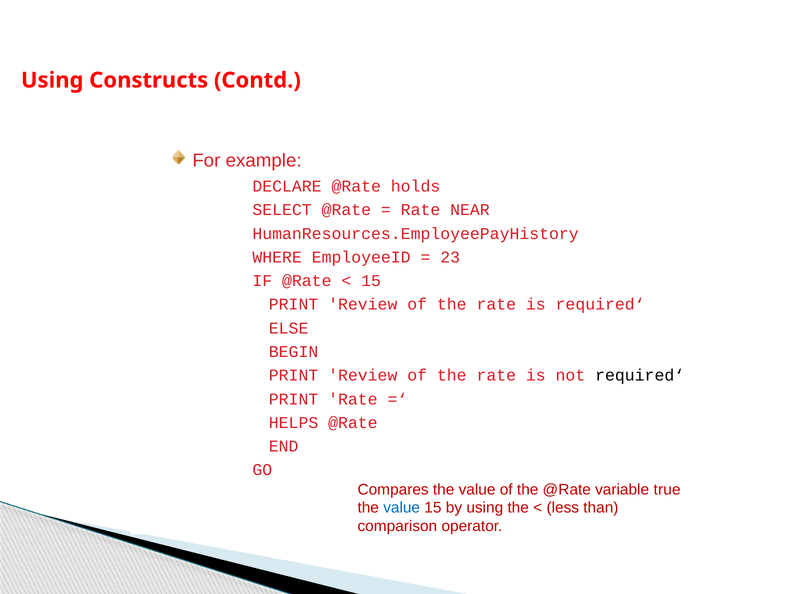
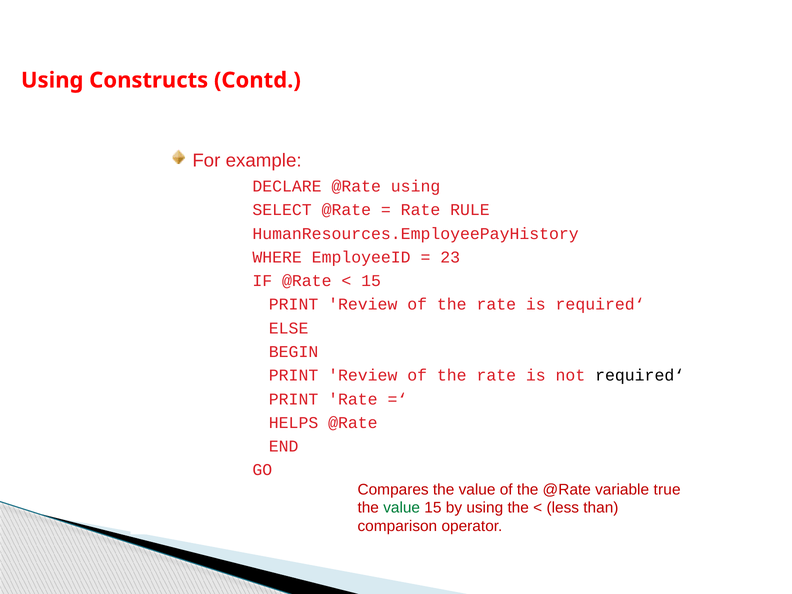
@Rate holds: holds -> using (416, 186)
NEAR: NEAR -> RULE (470, 210)
value colour: blue -> green (402, 508)
